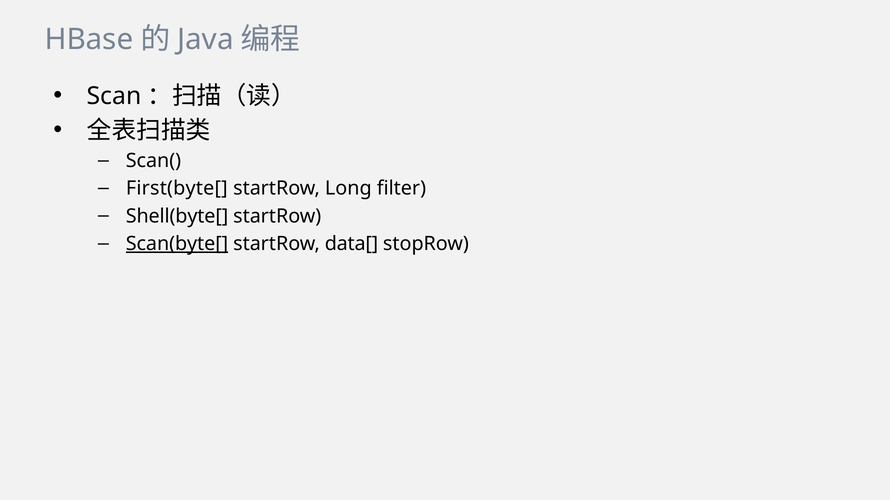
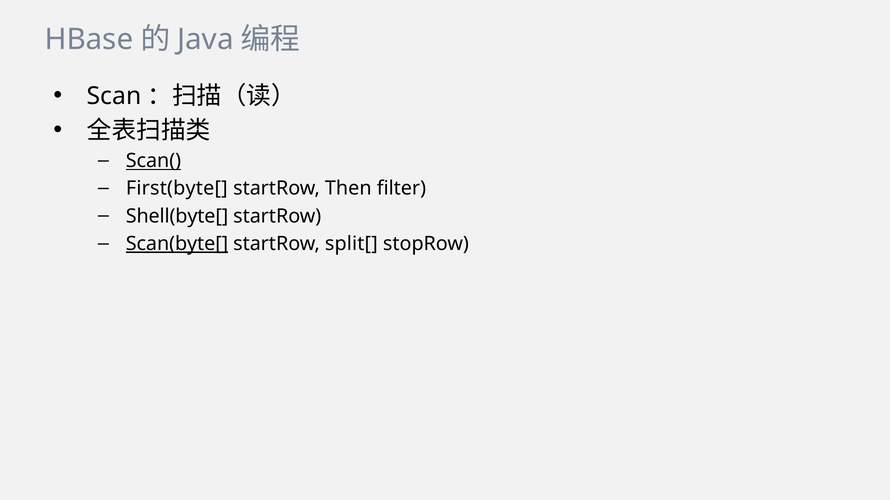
Scan( underline: none -> present (153, 161)
Long: Long -> Then (348, 189)
data[: data[ -> split[ (351, 244)
